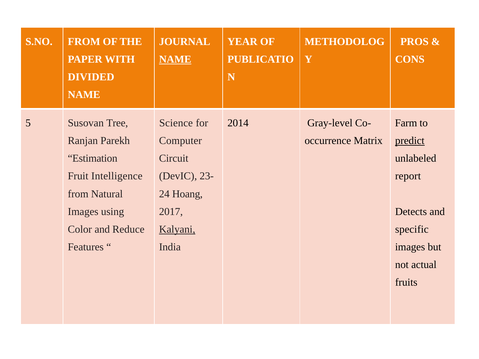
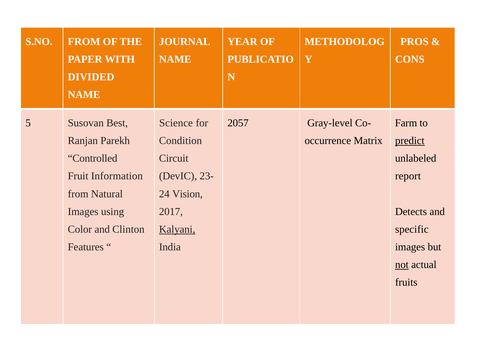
NAME underline: present -> none (175, 59)
Tree: Tree -> Best (117, 123)
2014: 2014 -> 2057 (238, 123)
Computer: Computer -> Condition (180, 141)
Estimation: Estimation -> Controlled (93, 159)
Intelligence: Intelligence -> Information (117, 176)
Hoang: Hoang -> Vision (187, 194)
Reduce: Reduce -> Clinton (128, 229)
not underline: none -> present (402, 265)
